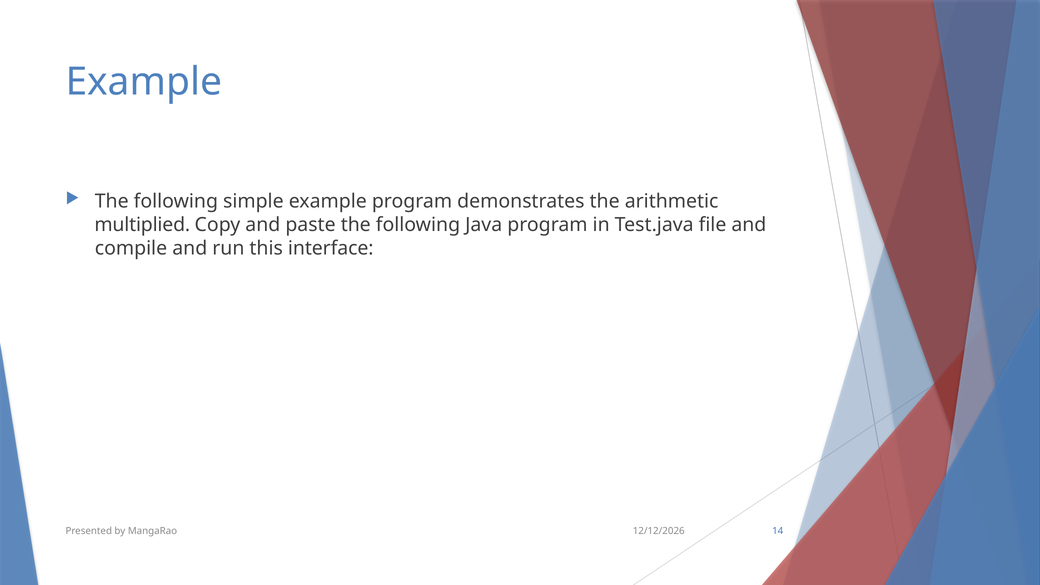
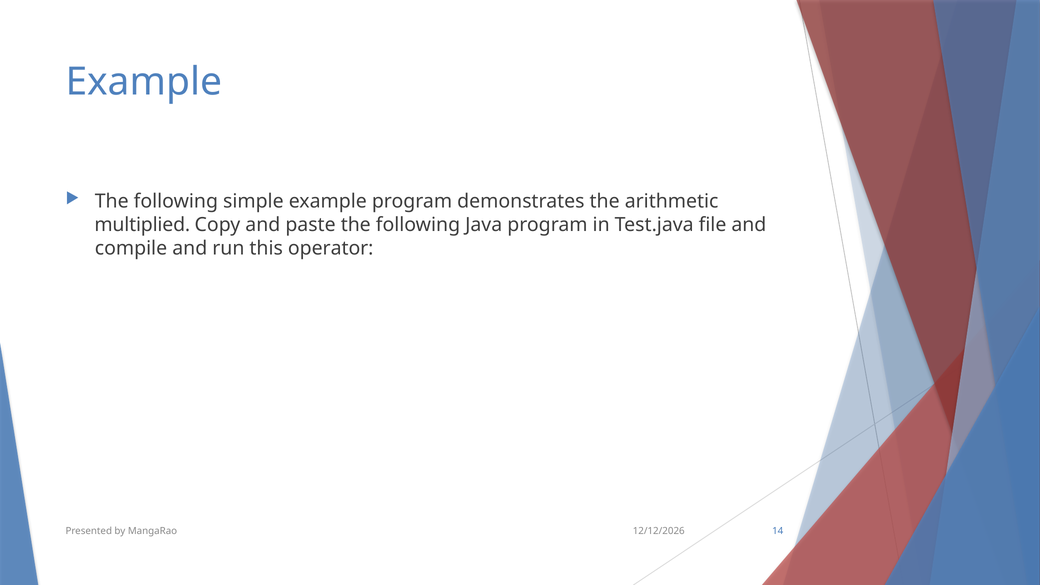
interface: interface -> operator (331, 248)
